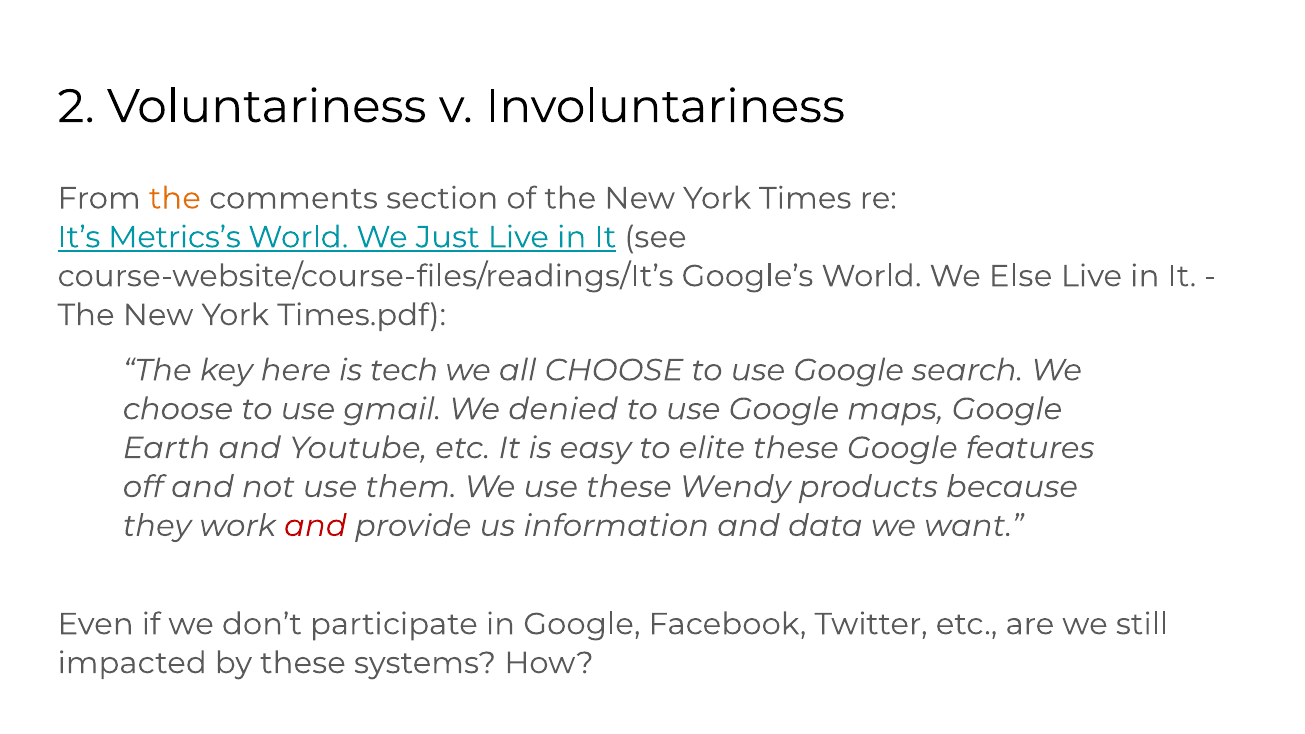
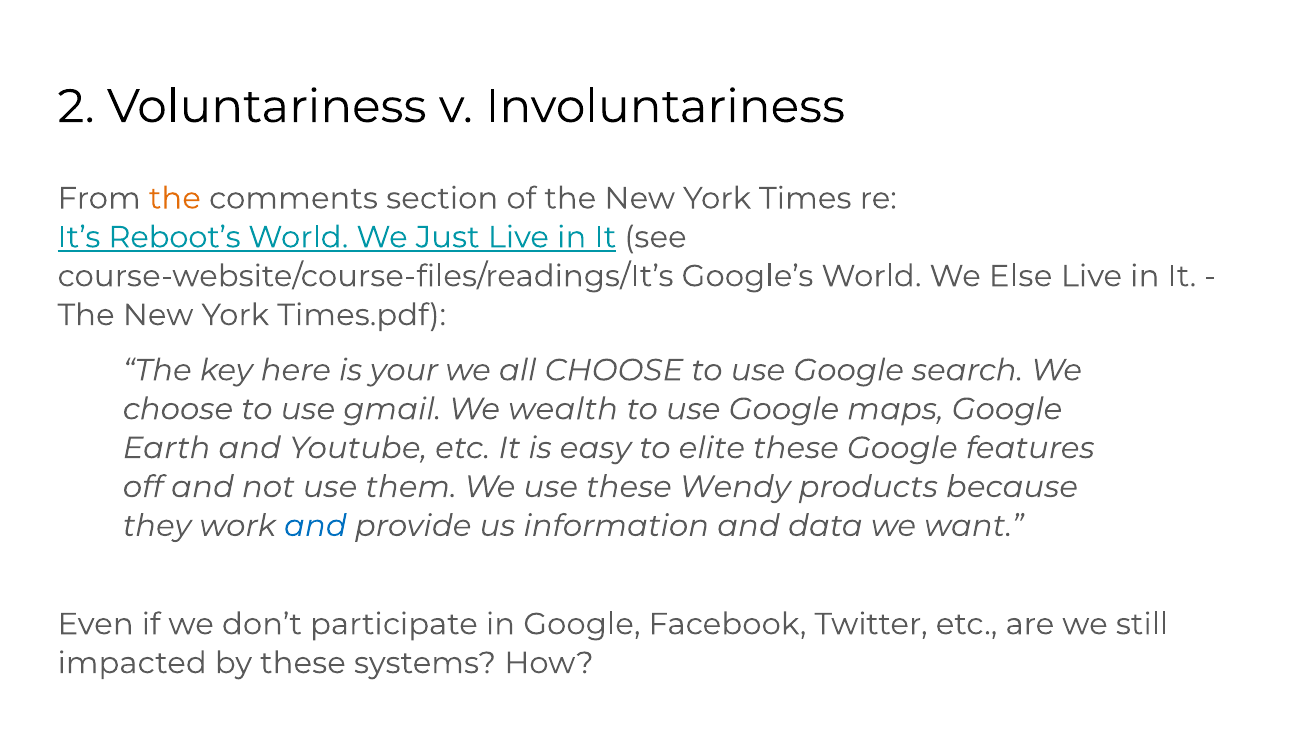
Metrics’s: Metrics’s -> Reboot’s (175, 237)
tech: tech -> your (404, 370)
denied: denied -> wealth (563, 409)
and colour: red -> blue (315, 526)
